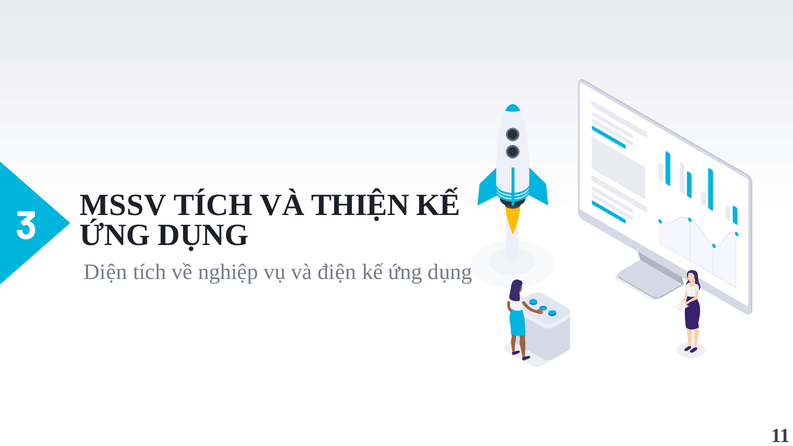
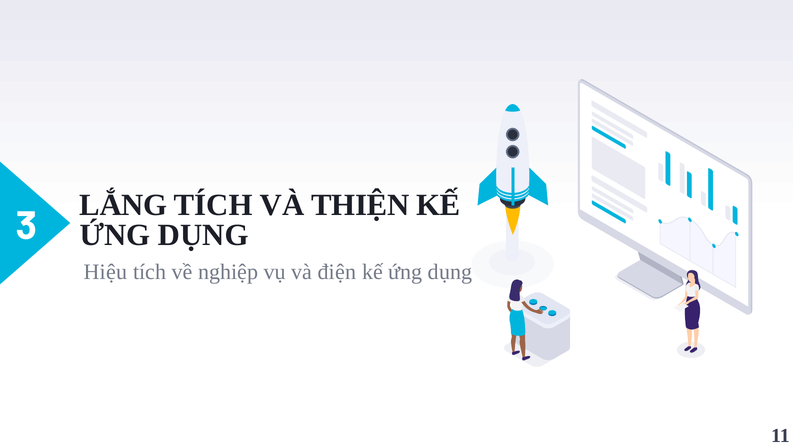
MSSV: MSSV -> LẮNG (123, 205)
Diện: Diện -> Hiệu (105, 272)
